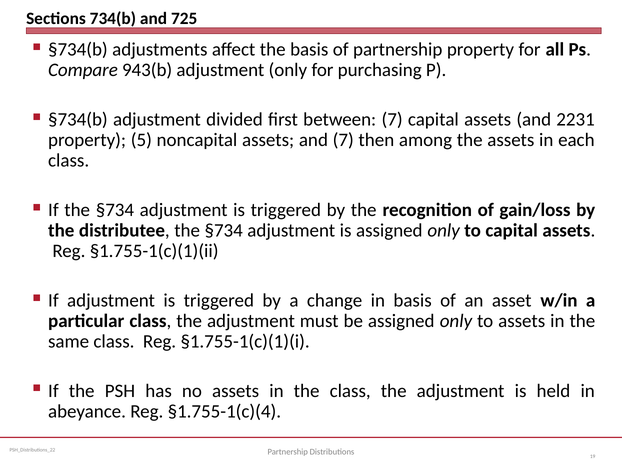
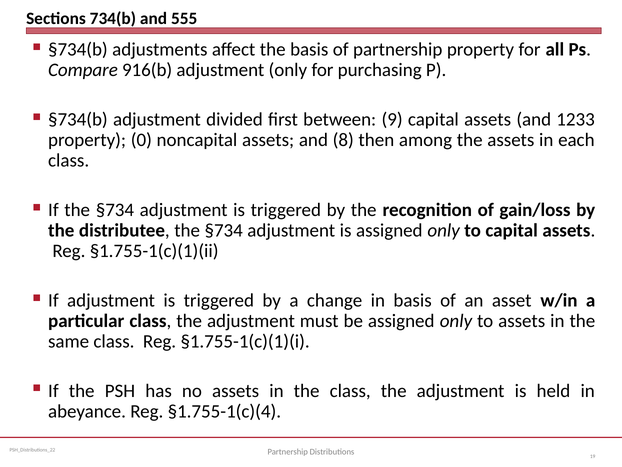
725: 725 -> 555 (184, 18)
943(b: 943(b -> 916(b (147, 70)
between 7: 7 -> 9 (392, 119)
2231: 2231 -> 1233 (576, 119)
5: 5 -> 0 (141, 140)
and 7: 7 -> 8 (343, 140)
